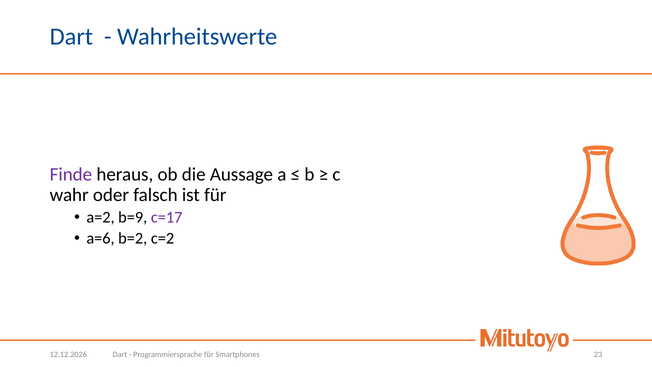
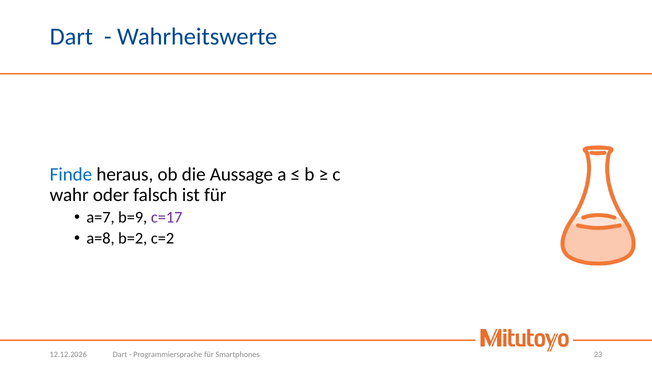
Finde colour: purple -> blue (71, 174)
a=2: a=2 -> a=7 (100, 217)
a=6: a=6 -> a=8 (100, 238)
